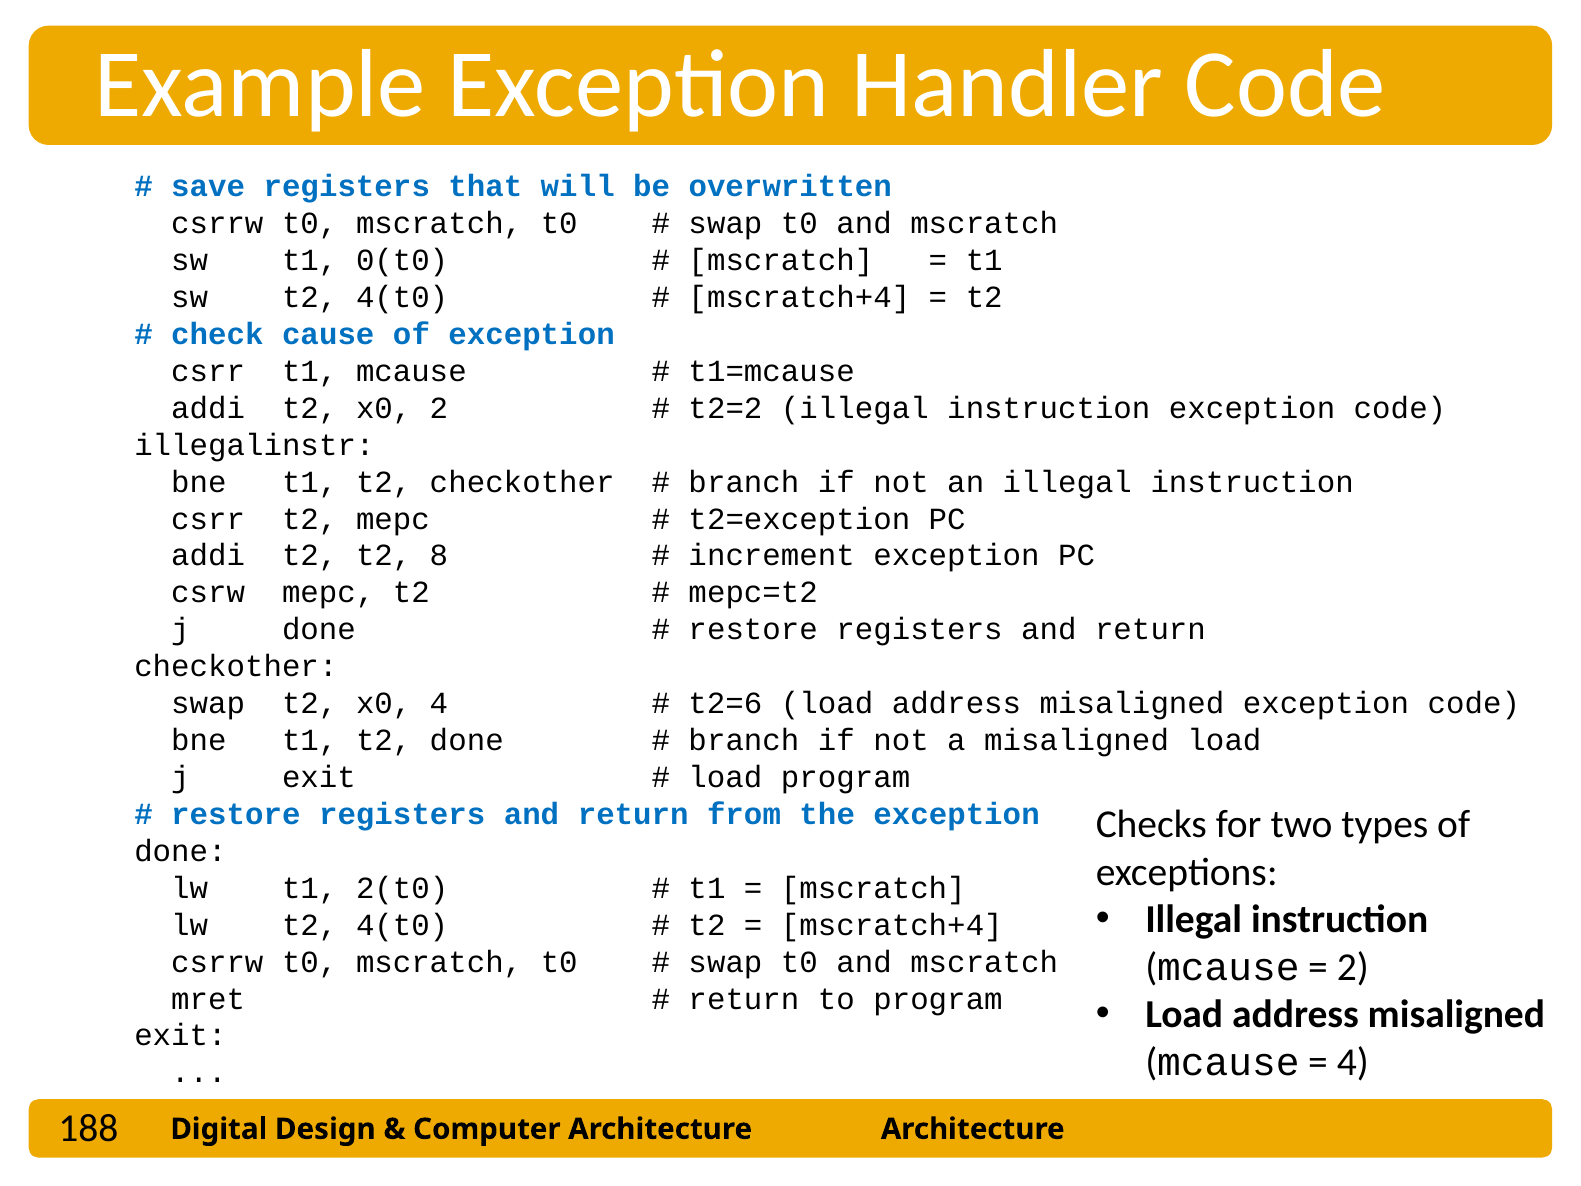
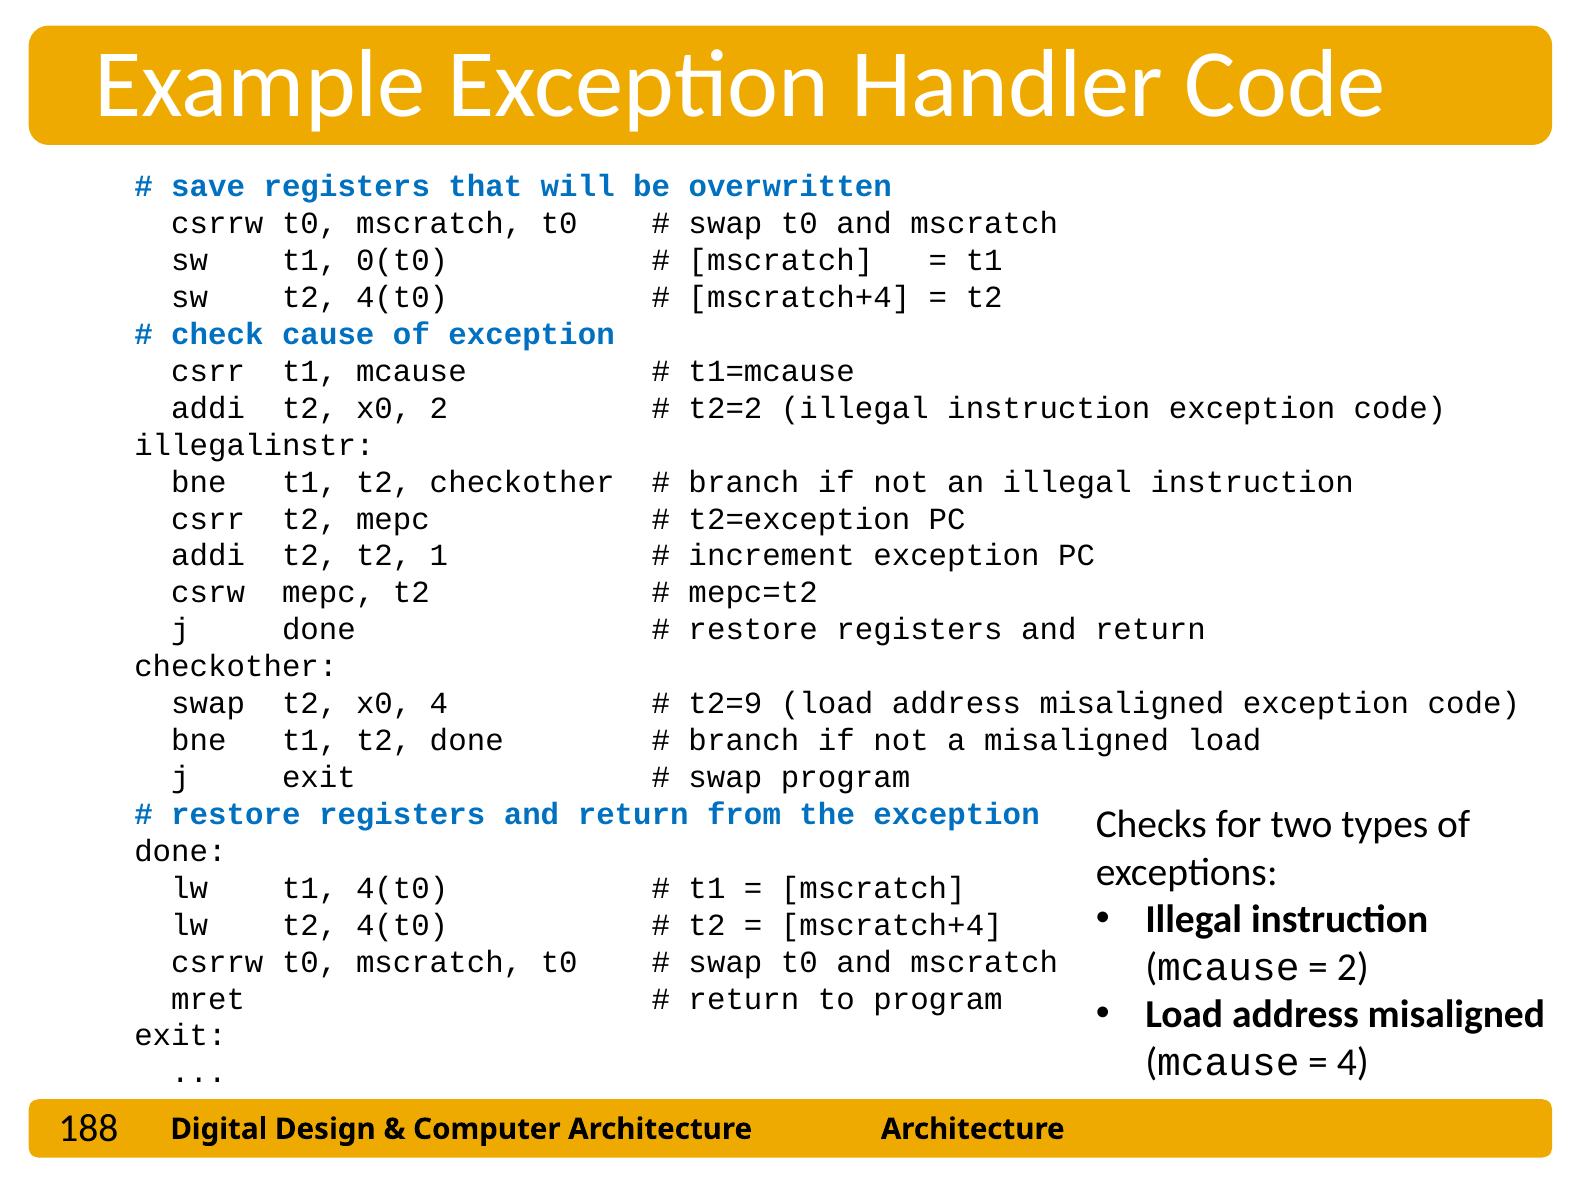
8: 8 -> 1 (439, 556)
t2=6: t2=6 -> t2=9 (725, 703)
load: load -> swap (725, 777)
t1 2(t0: 2(t0 -> 4(t0 (402, 888)
